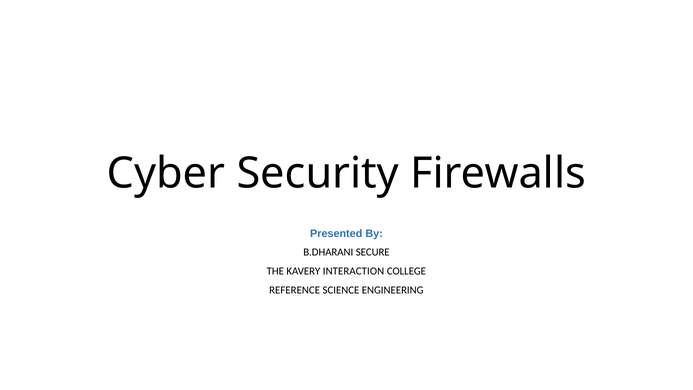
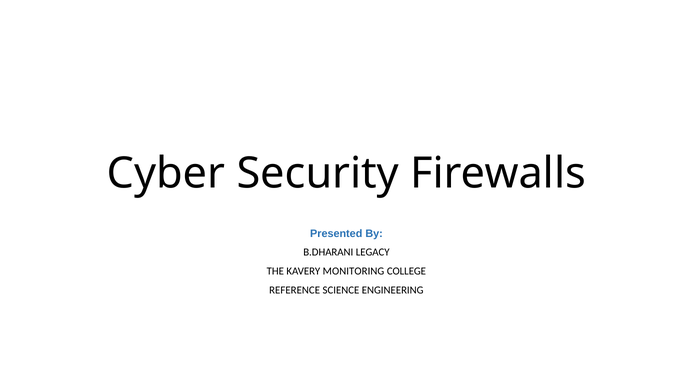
SECURE: SECURE -> LEGACY (373, 252)
INTERACTION: INTERACTION -> MONITORING (354, 271)
